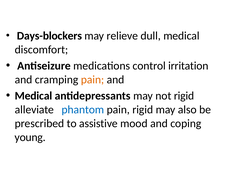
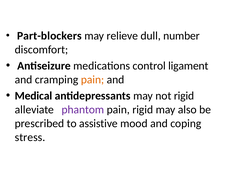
Days-blockers: Days-blockers -> Part-blockers (49, 36)
dull medical: medical -> number (181, 36)
irritation: irritation -> ligament (188, 66)
phantom colour: blue -> purple (83, 109)
young: young -> stress (30, 137)
